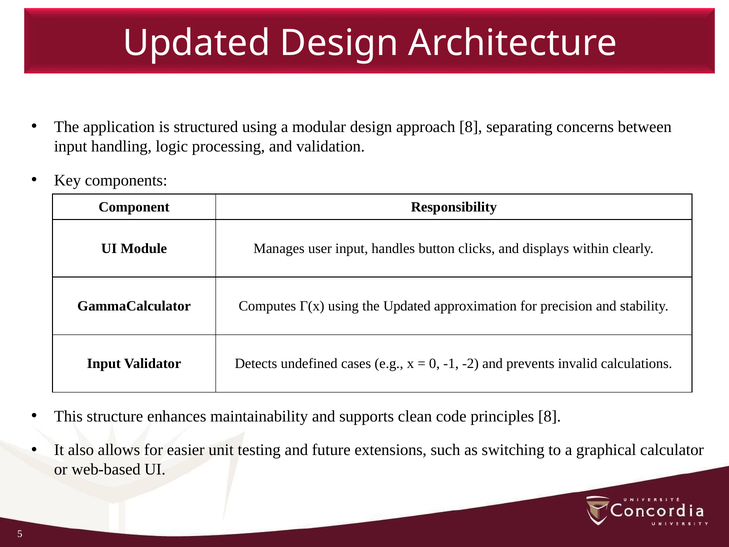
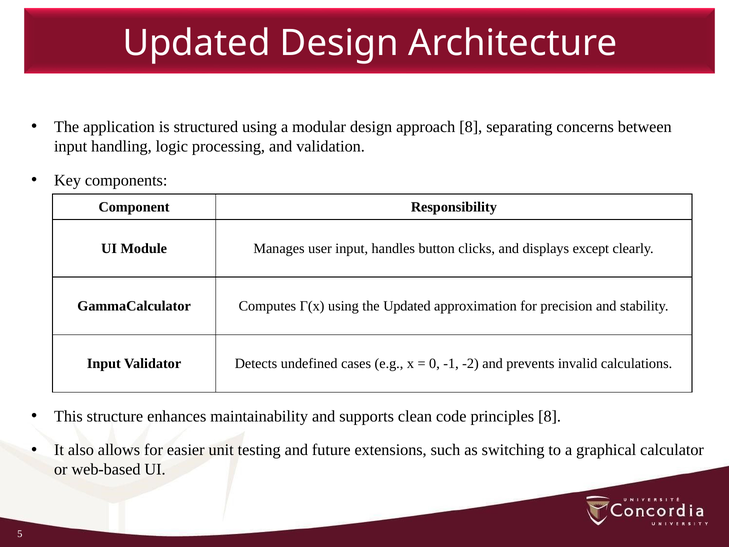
within: within -> except (591, 248)
